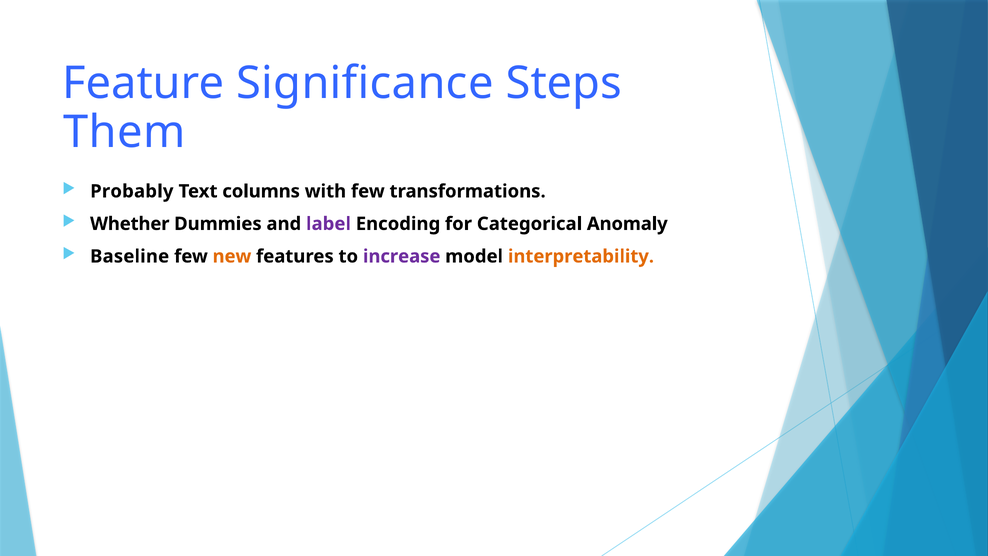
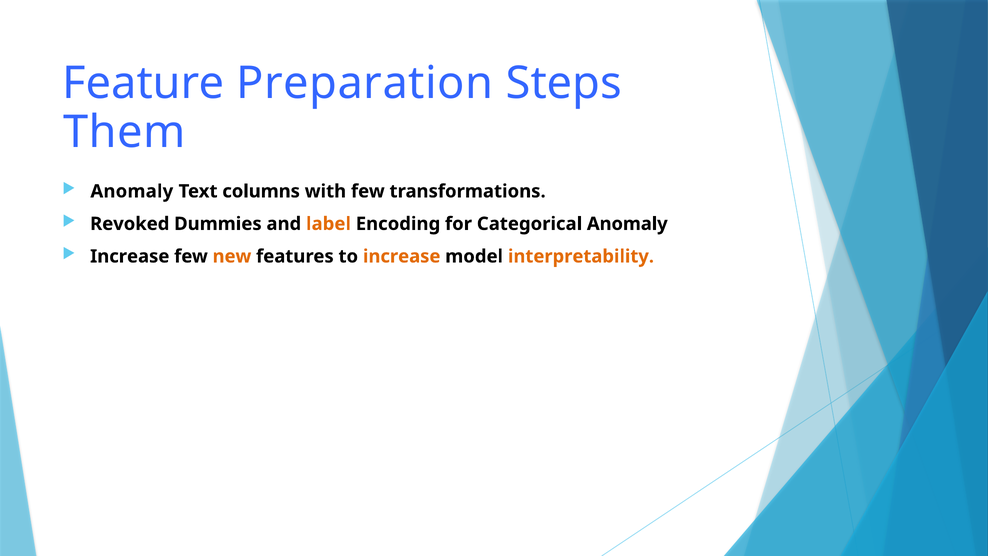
Significance: Significance -> Preparation (365, 83)
Probably: Probably -> Anomaly (132, 191)
Whether: Whether -> Revoked (130, 224)
label colour: purple -> orange (328, 224)
Baseline: Baseline -> Increase (130, 256)
increase colour: purple -> orange (402, 256)
